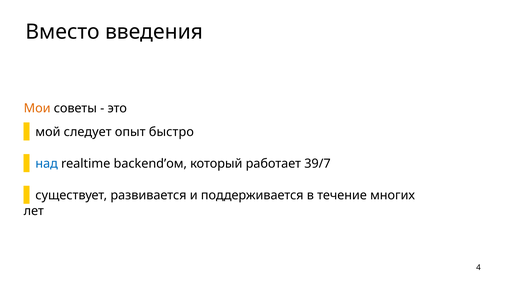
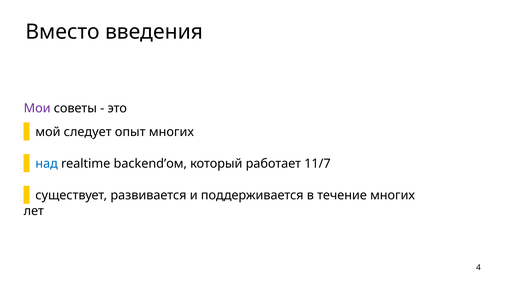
Мои colour: orange -> purple (37, 108)
опыт быстро: быстро -> многих (171, 132)
39/7: 39/7 -> 11/7 (317, 163)
